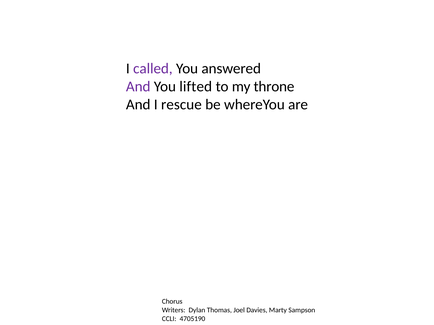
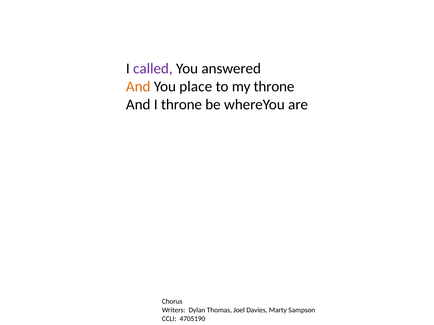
And colour: purple -> orange (138, 87)
lifted: lifted -> place (196, 87)
I rescue: rescue -> throne (182, 105)
